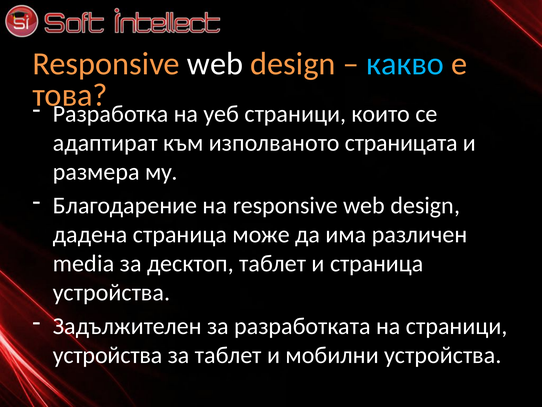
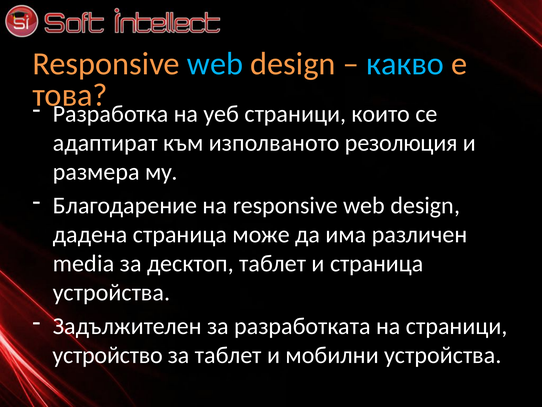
web colour: white -> light blue (215, 64)
страницата: страницата -> резолюция (401, 143)
устройства: устройства -> устройство (108, 355)
